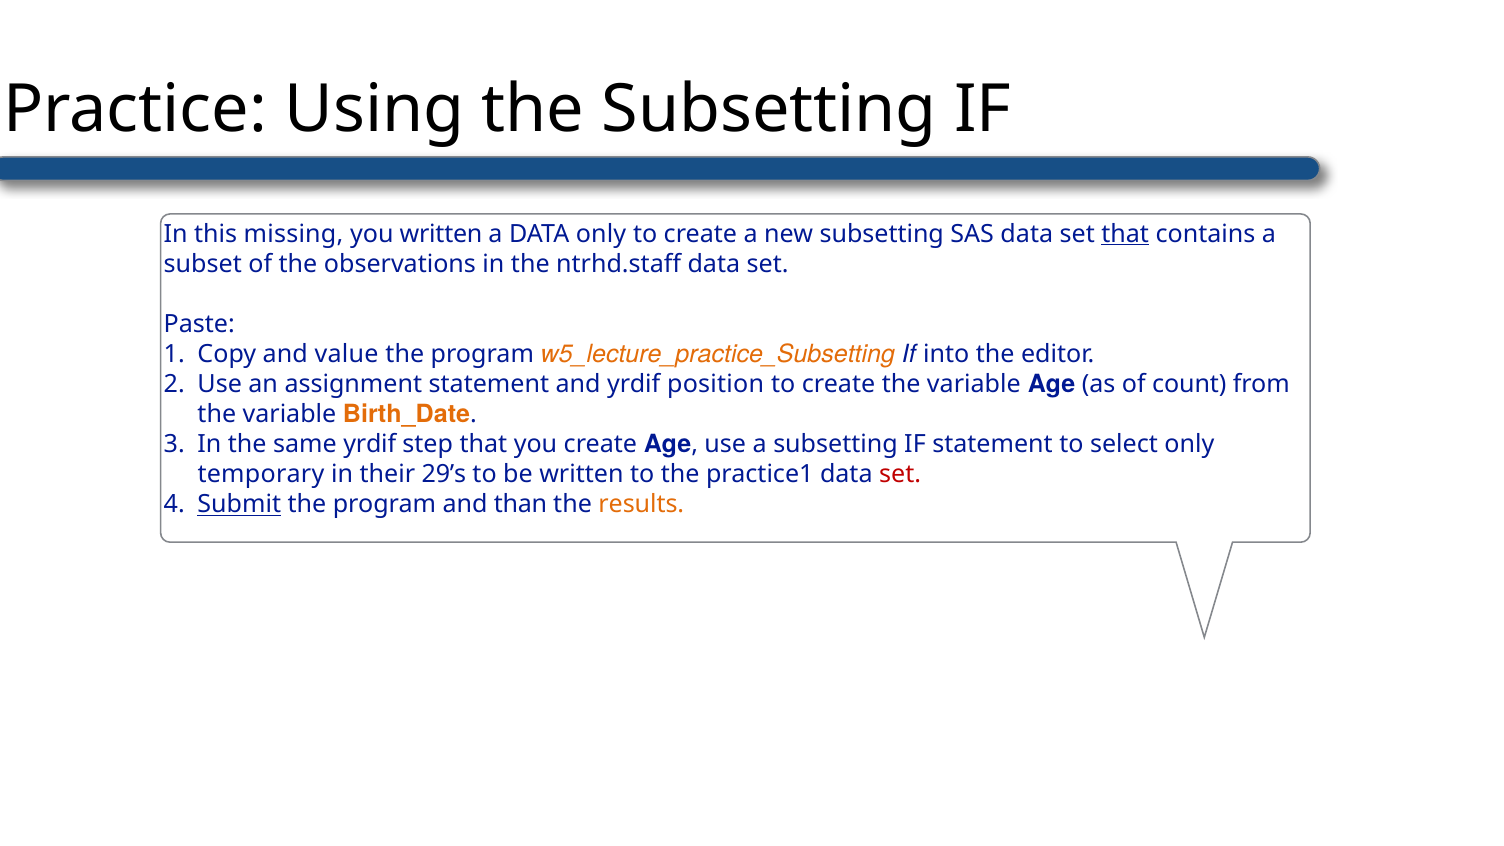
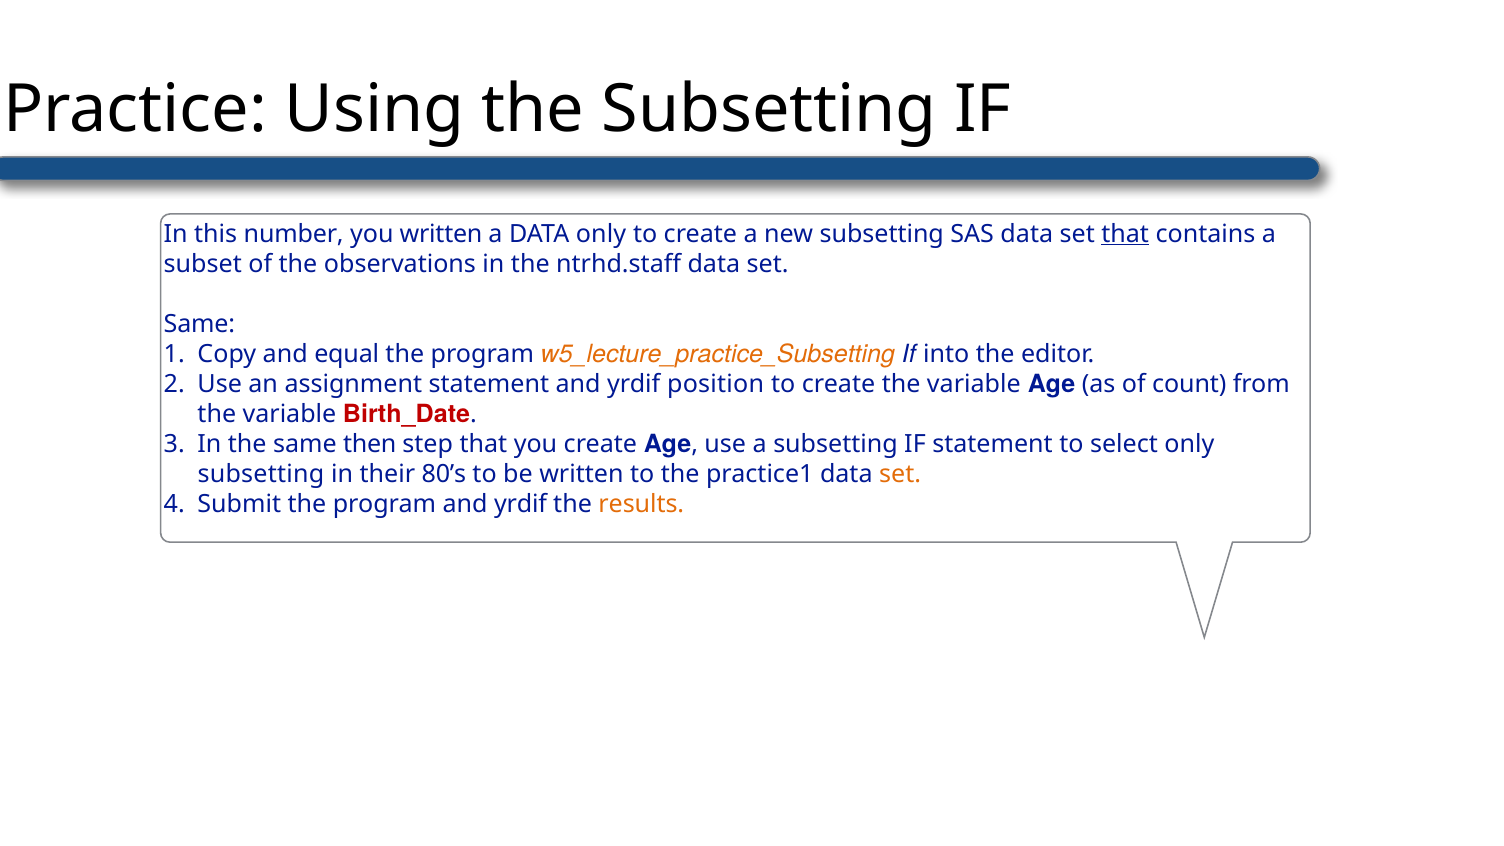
missing: missing -> number (294, 234)
Paste: Paste -> Same (199, 324)
value: value -> equal (347, 354)
Birth_Date colour: orange -> red (407, 414)
same yrdif: yrdif -> then (370, 444)
temporary: temporary -> subsetting (261, 475)
29’s: 29’s -> 80’s (444, 475)
set colour: red -> orange (900, 475)
Submit underline: present -> none (239, 505)
program and than: than -> yrdif (521, 505)
